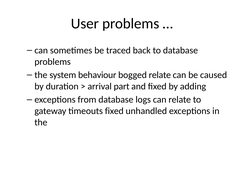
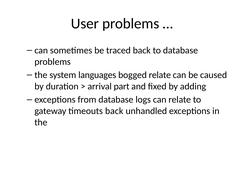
behaviour: behaviour -> languages (97, 75)
timeouts fixed: fixed -> back (114, 111)
